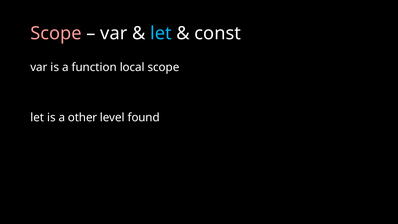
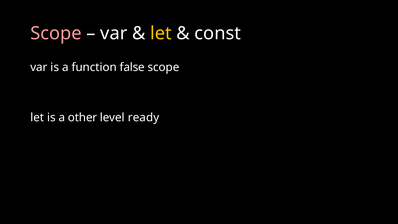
let colour: light blue -> yellow (161, 33)
local: local -> false (132, 67)
found: found -> ready (144, 117)
